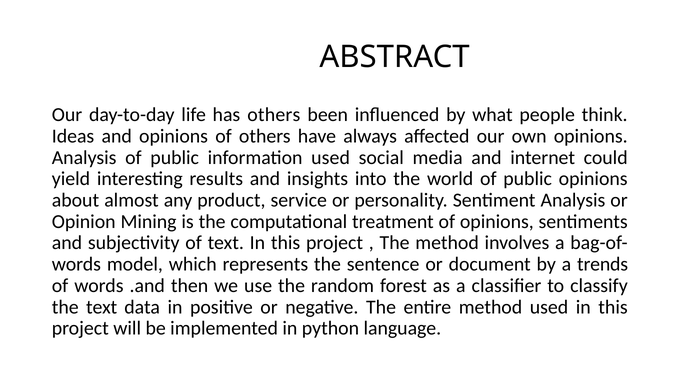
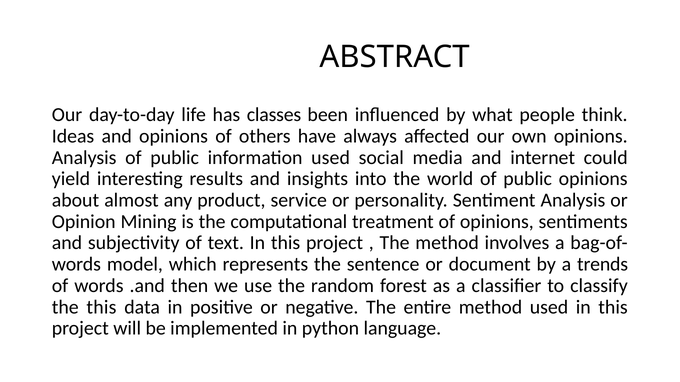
has others: others -> classes (274, 115)
the text: text -> this (101, 307)
